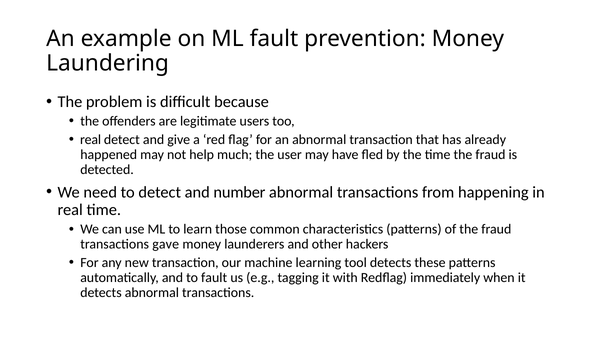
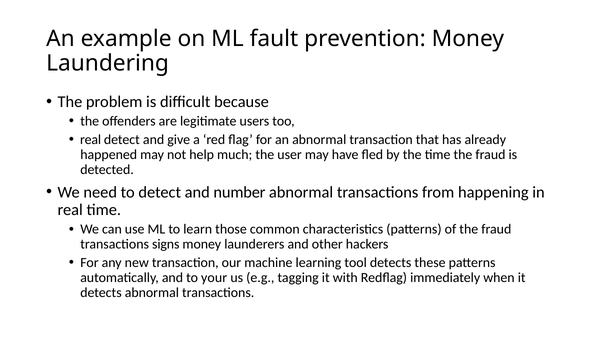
gave: gave -> signs (166, 244)
to fault: fault -> your (214, 277)
